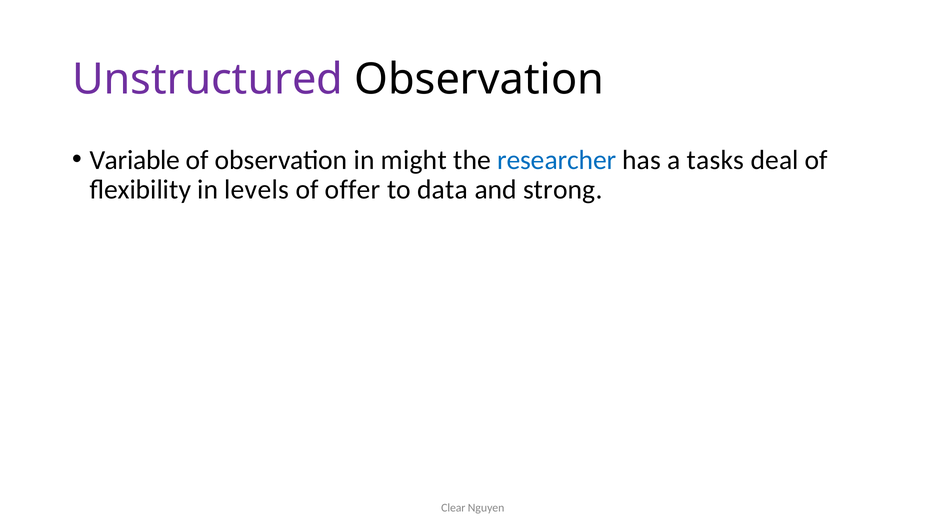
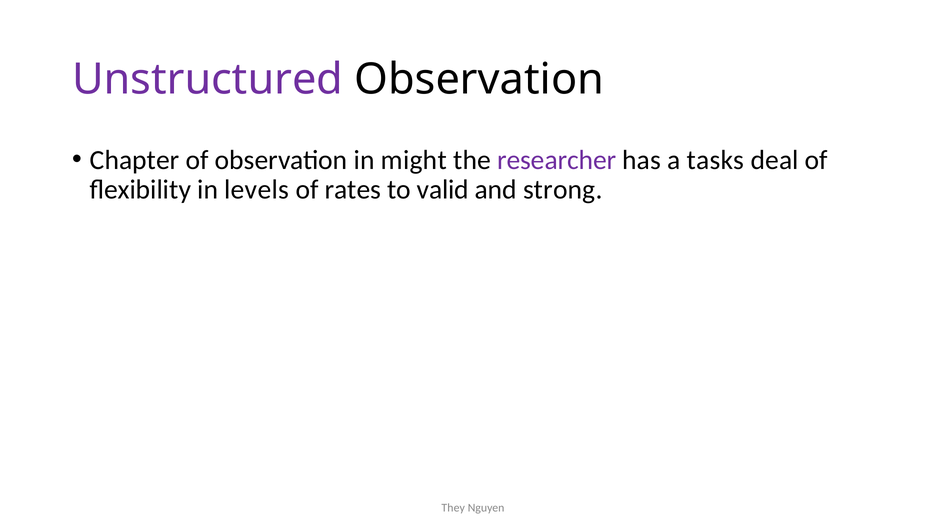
Variable: Variable -> Chapter (135, 160)
researcher colour: blue -> purple (557, 160)
offer: offer -> rates (353, 190)
data: data -> valid (443, 190)
Clear: Clear -> They (453, 508)
